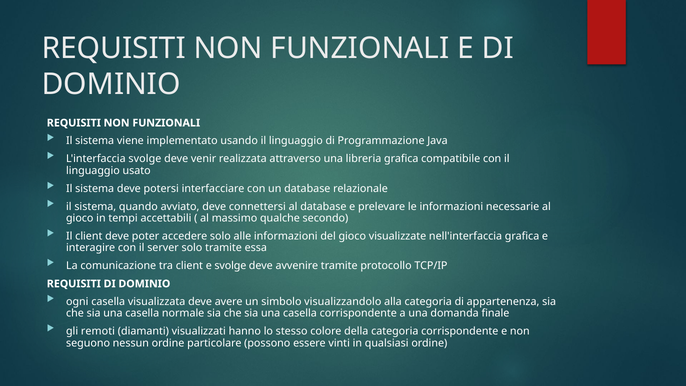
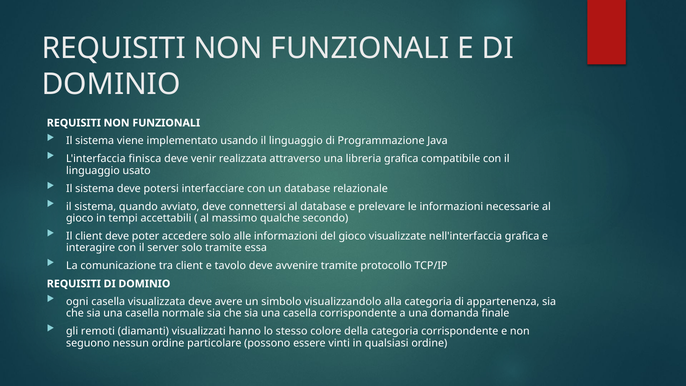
L'interfaccia svolge: svolge -> finisca (145, 159)
e svolge: svolge -> tavolo (230, 266)
